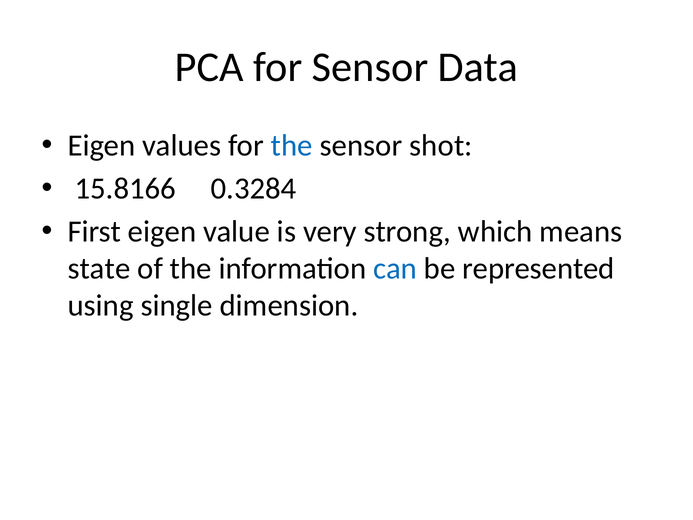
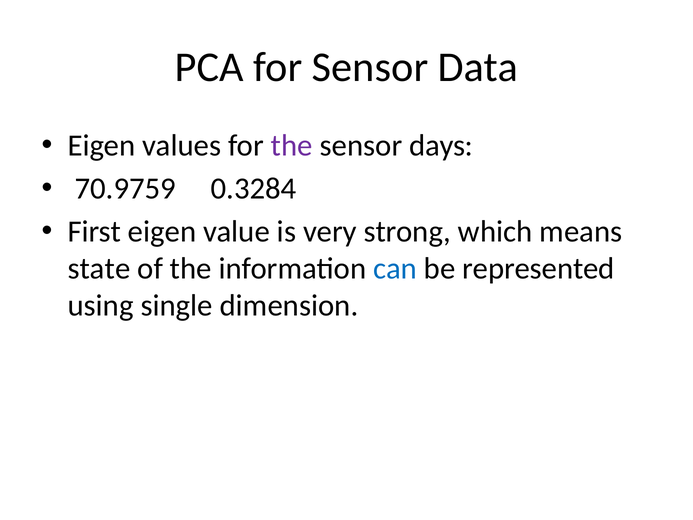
the colour: blue -> purple (292, 145)
shot: shot -> days (441, 145)
15.8166: 15.8166 -> 70.9759 (125, 189)
